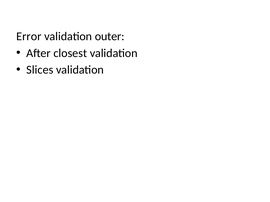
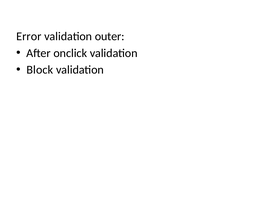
closest: closest -> onclick (70, 53)
Slices: Slices -> Block (40, 70)
